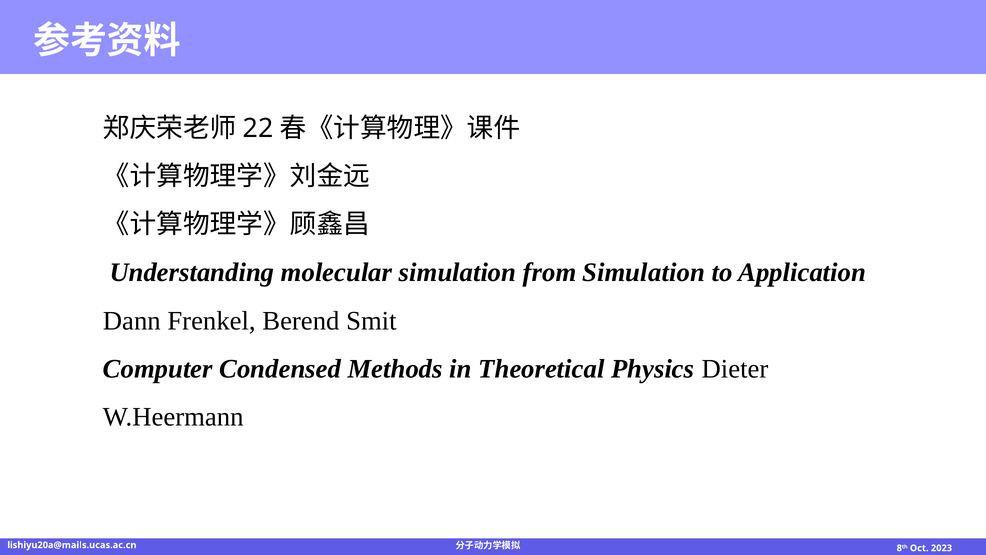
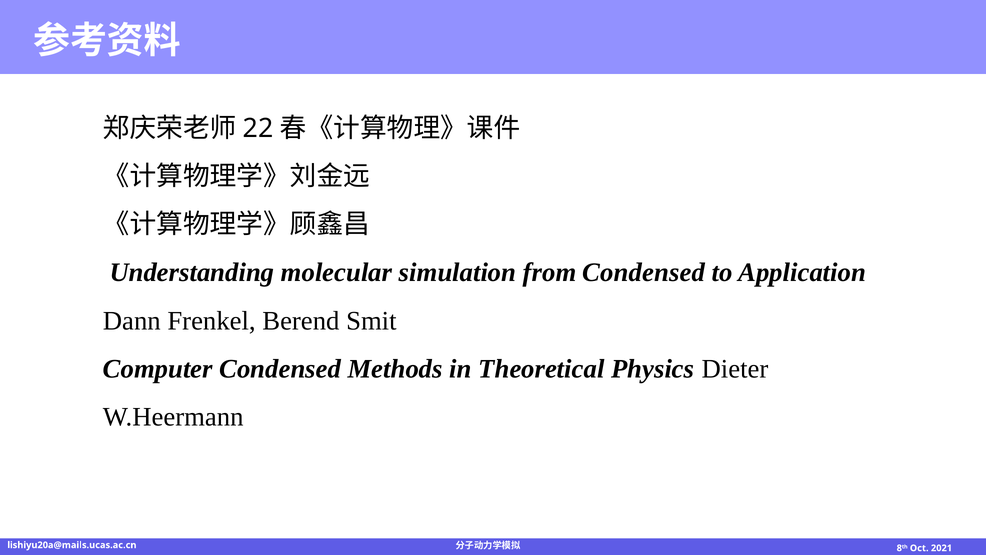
from Simulation: Simulation -> Condensed (644, 272)
2023: 2023 -> 2021 (942, 548)
